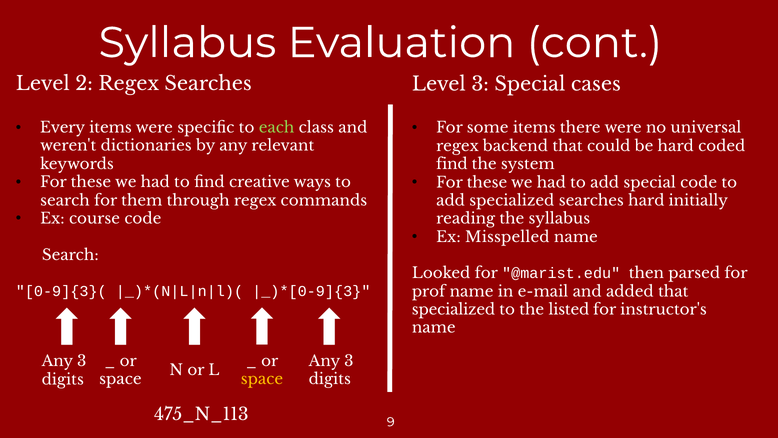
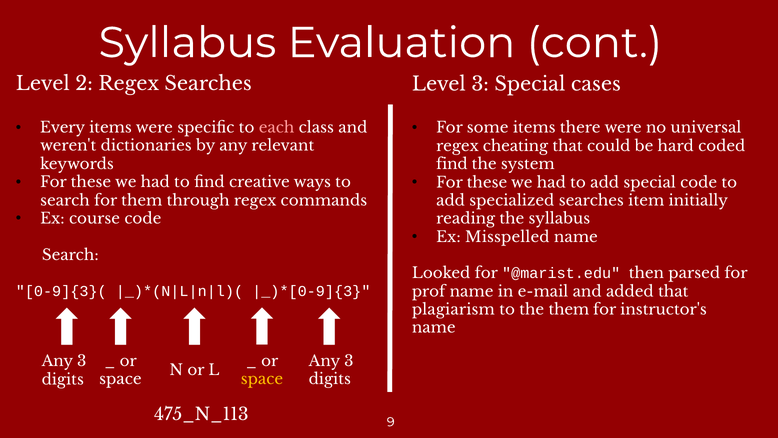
each colour: light green -> pink (277, 128)
backend: backend -> cheating (515, 146)
searches hard: hard -> item (646, 201)
specialized: specialized -> plagiarism (453, 310)
the listed: listed -> them (569, 310)
